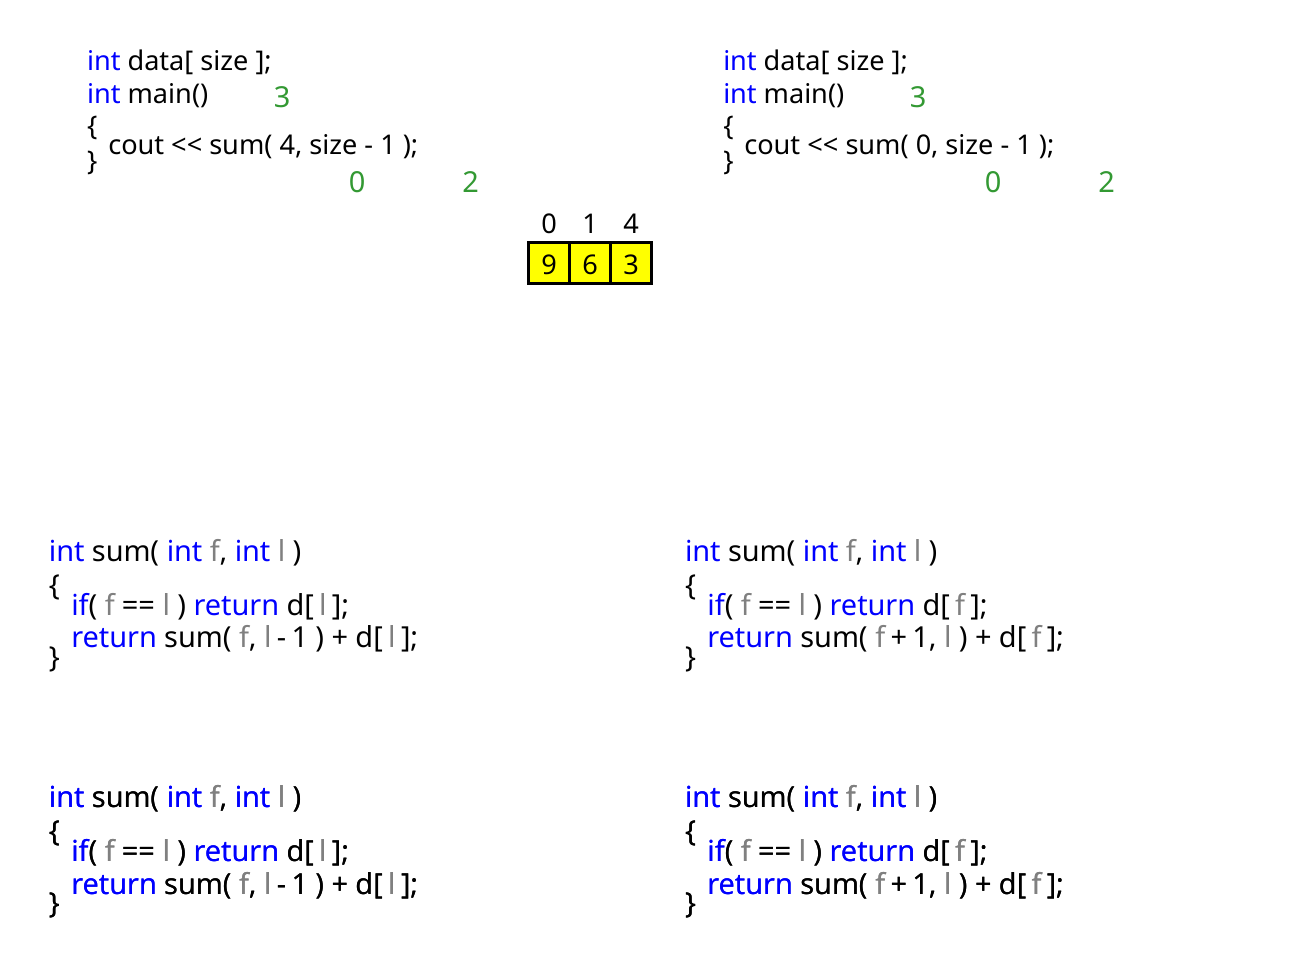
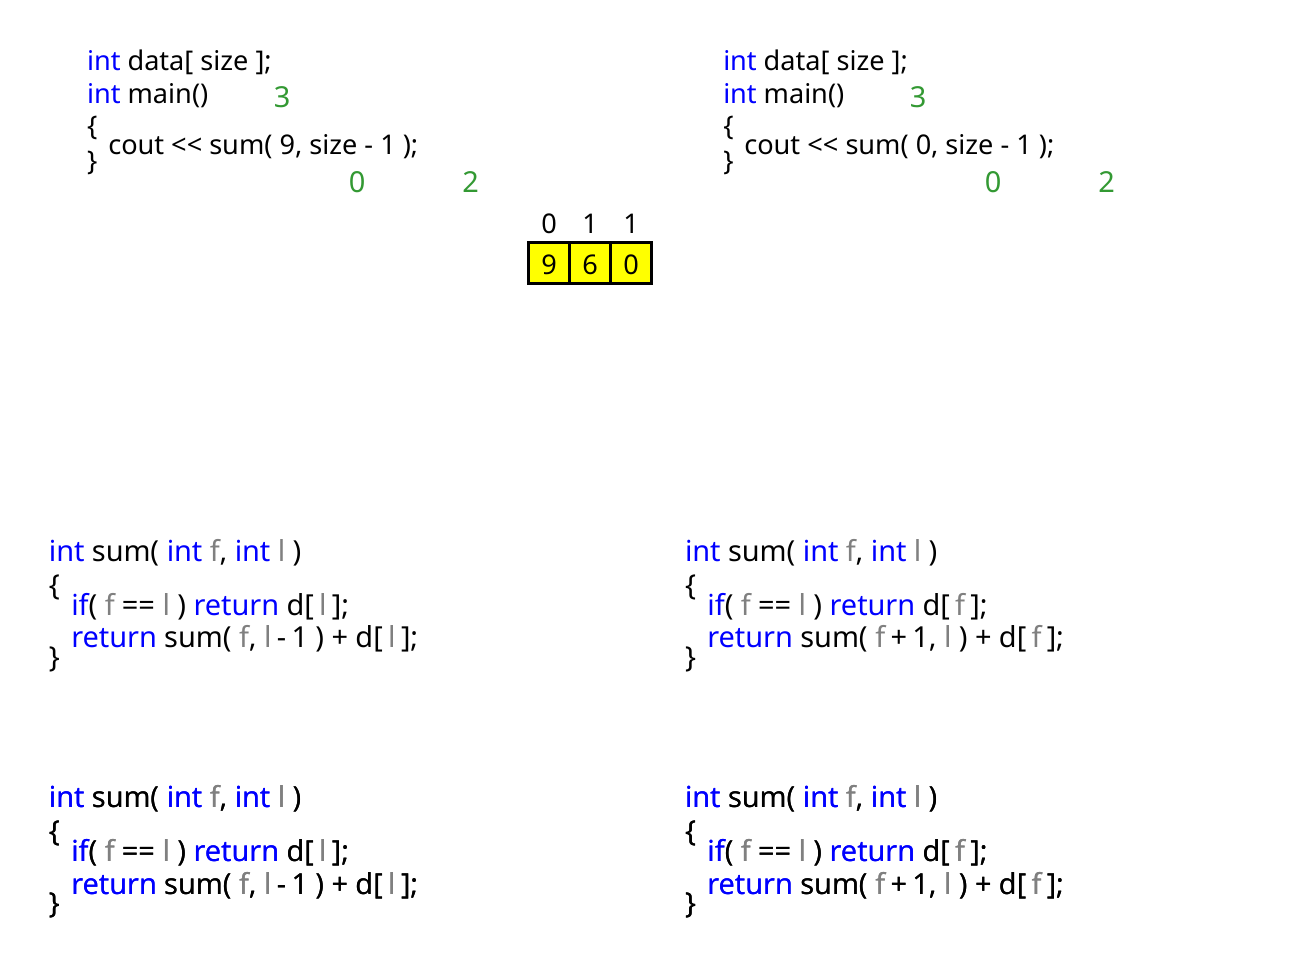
sum( 4: 4 -> 9 (291, 146)
1 4: 4 -> 1 (631, 225)
6 3: 3 -> 0 (631, 266)
